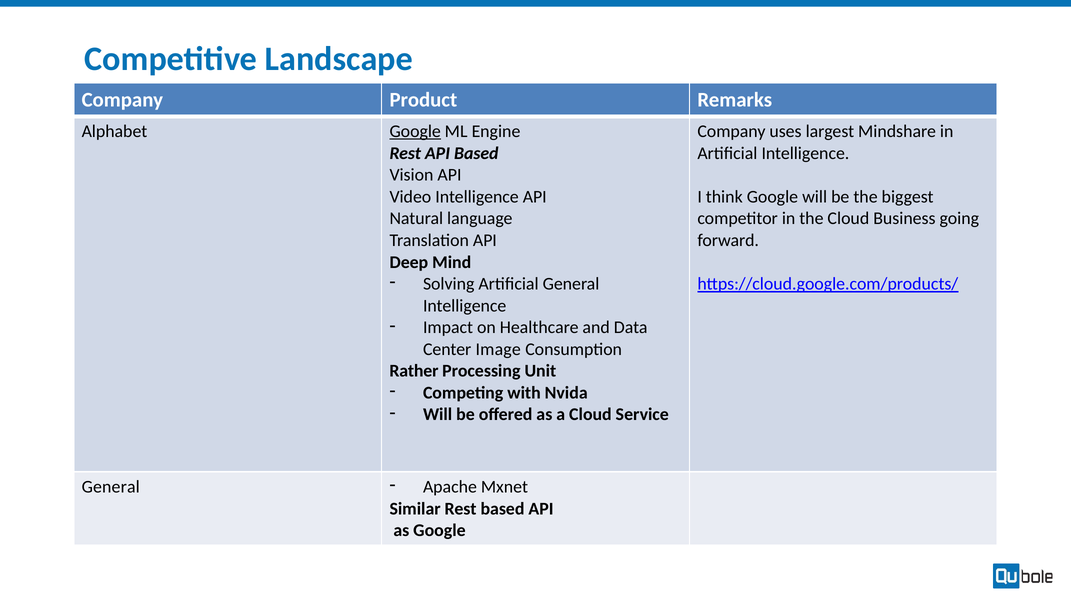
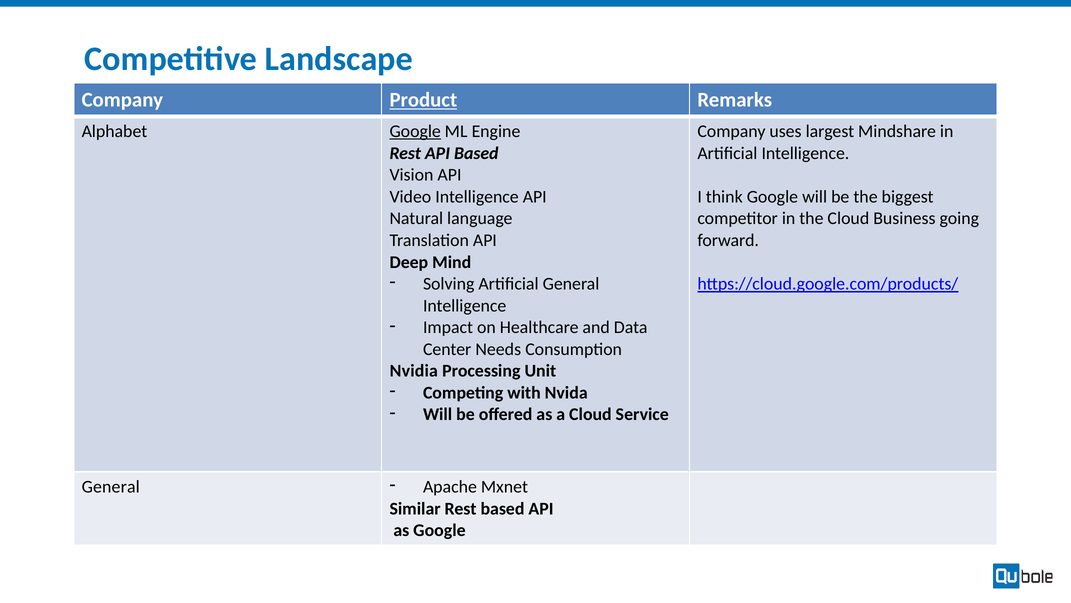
Product underline: none -> present (423, 100)
Image: Image -> Needs (498, 349)
Rather: Rather -> Nvidia (414, 371)
